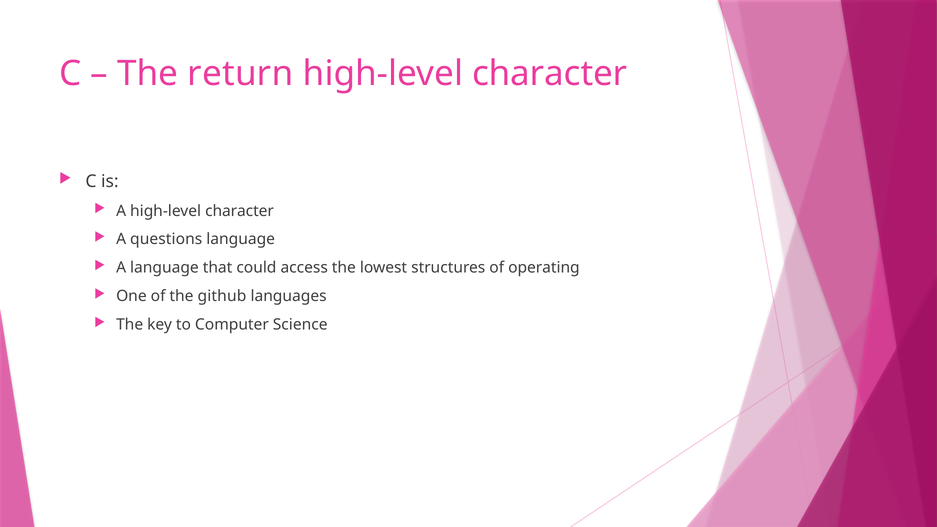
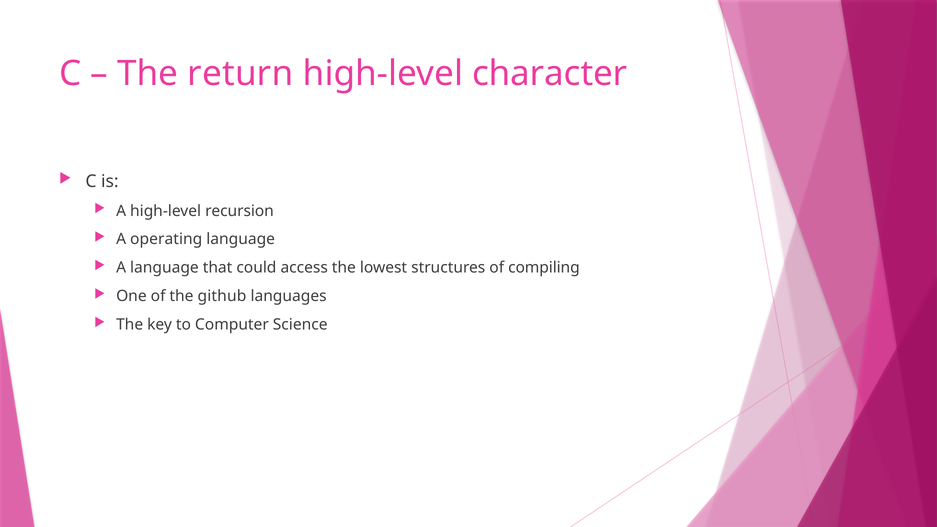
A high-level character: character -> recursion (239, 211)
questions: questions -> operating (166, 239)
operating: operating -> compiling (544, 268)
